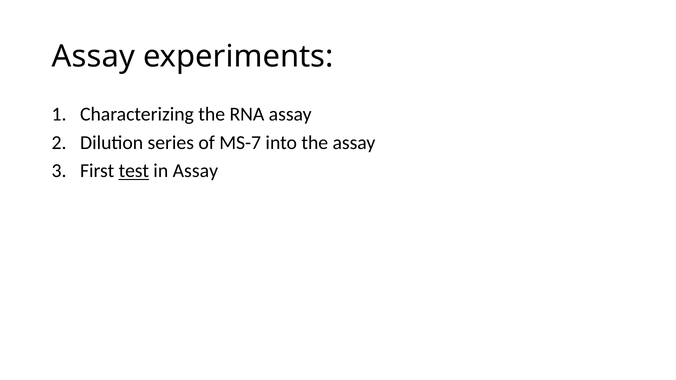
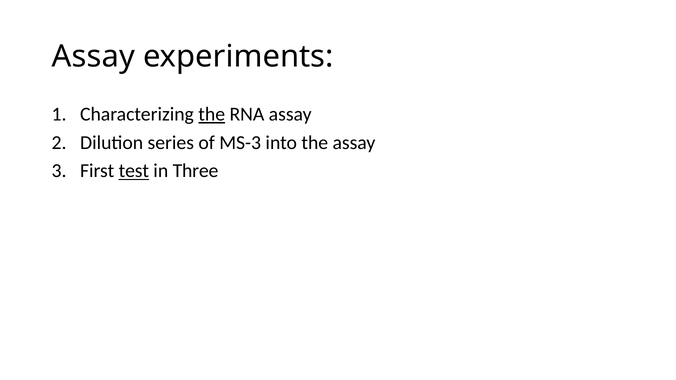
the underline: none -> present (212, 114)
MS-7: MS-7 -> MS-3 (240, 143)
in Assay: Assay -> Three (195, 171)
